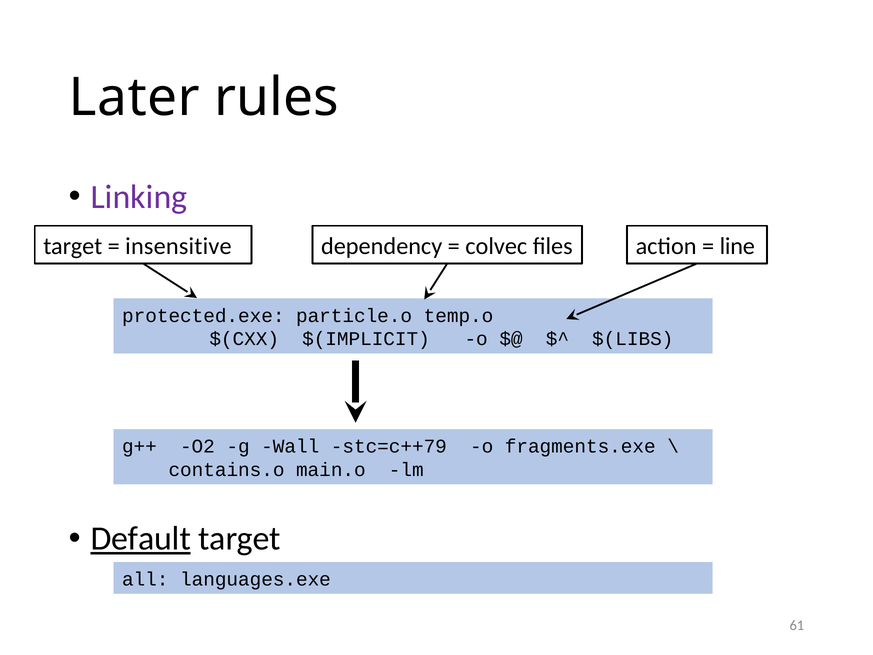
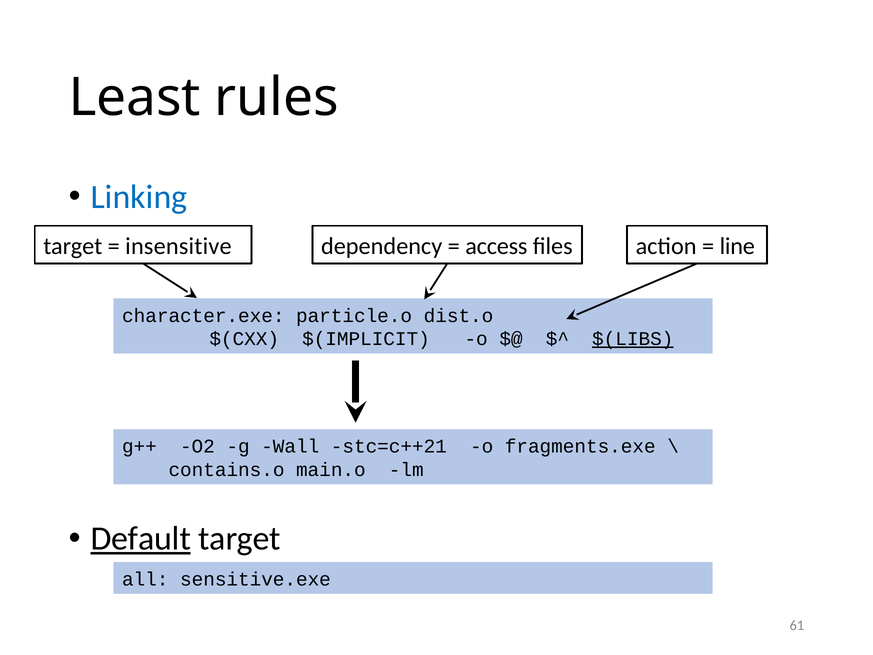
Later: Later -> Least (135, 98)
Linking colour: purple -> blue (139, 197)
colvec: colvec -> access (496, 246)
protected.exe: protected.exe -> character.exe (203, 316)
temp.o: temp.o -> dist.o (459, 316)
$(LIBS underline: none -> present (633, 339)
stc=c++79: stc=c++79 -> stc=c++21 (389, 446)
languages.exe: languages.exe -> sensitive.exe (255, 579)
